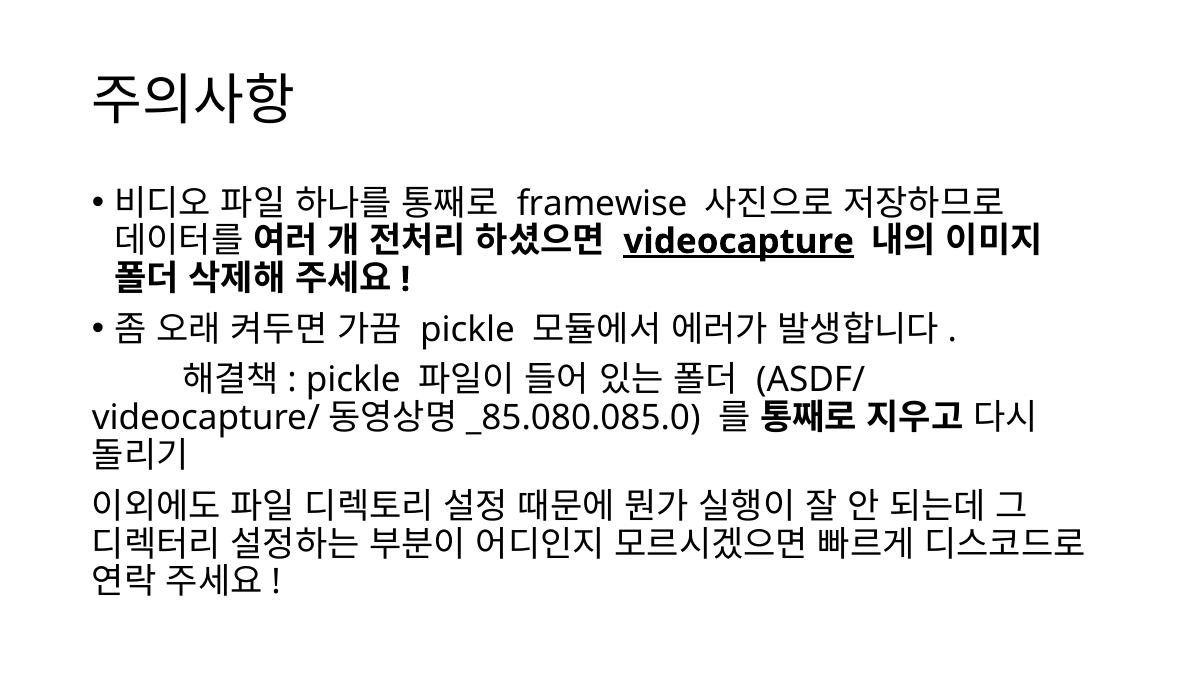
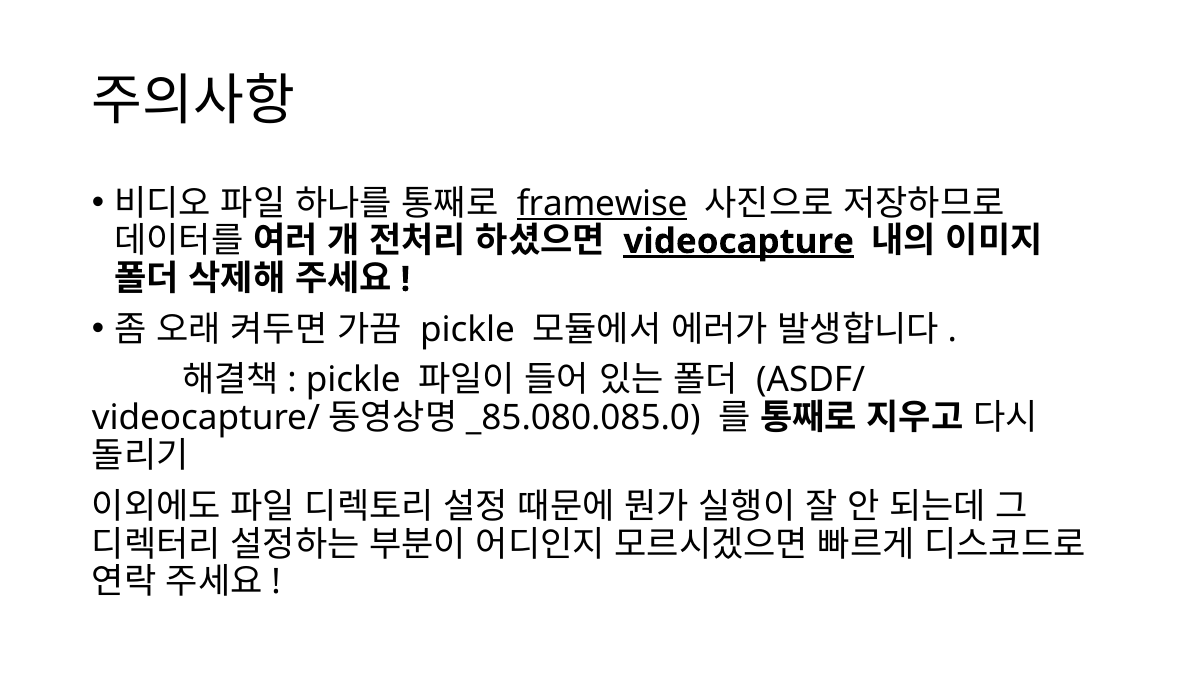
framewise underline: none -> present (602, 204)
